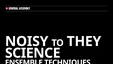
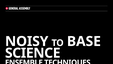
THEY: THEY -> BASE (84, 41)
